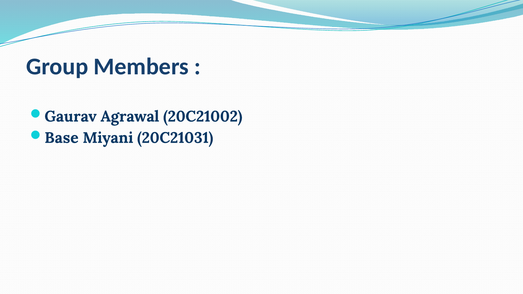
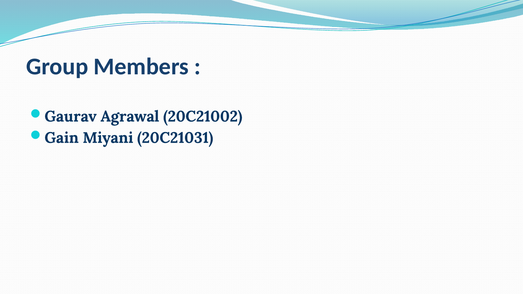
Base: Base -> Gain (62, 138)
